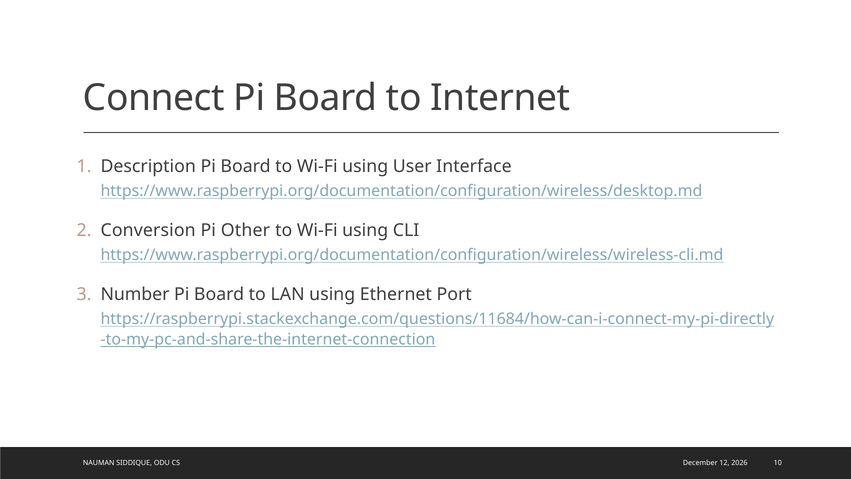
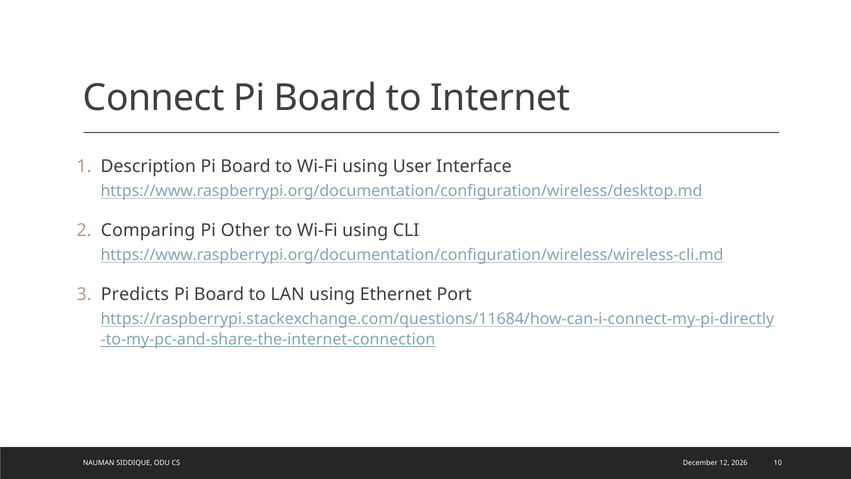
Conversion: Conversion -> Comparing (148, 230)
Number: Number -> Predicts (135, 294)
